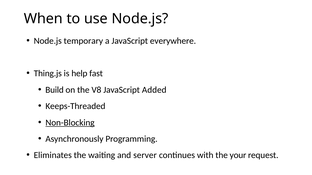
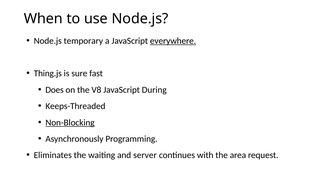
everywhere underline: none -> present (173, 41)
help: help -> sure (79, 74)
Build: Build -> Does (55, 90)
Added: Added -> During (154, 90)
your: your -> area (238, 156)
